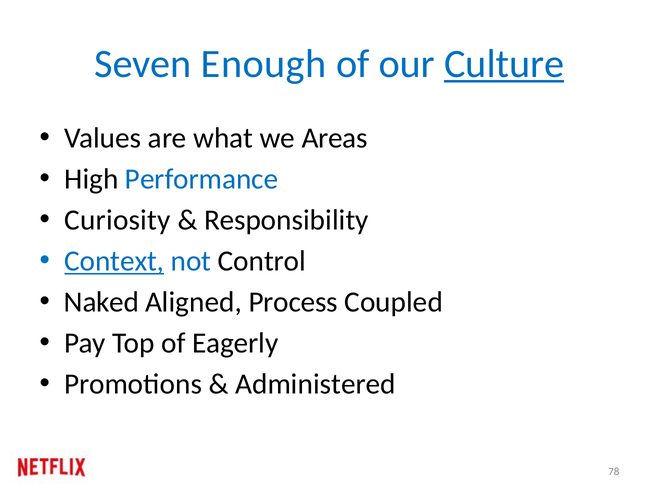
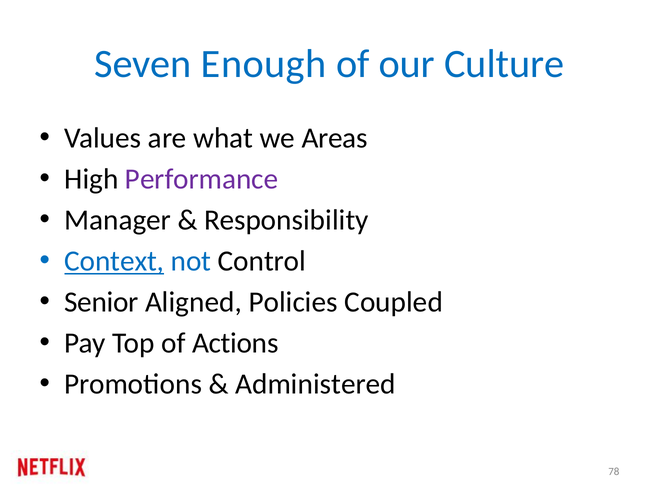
Culture underline: present -> none (504, 64)
Performance colour: blue -> purple (202, 179)
Curiosity: Curiosity -> Manager (118, 220)
Naked: Naked -> Senior (101, 302)
Process: Process -> Policies (293, 302)
Eagerly: Eagerly -> Actions (235, 343)
